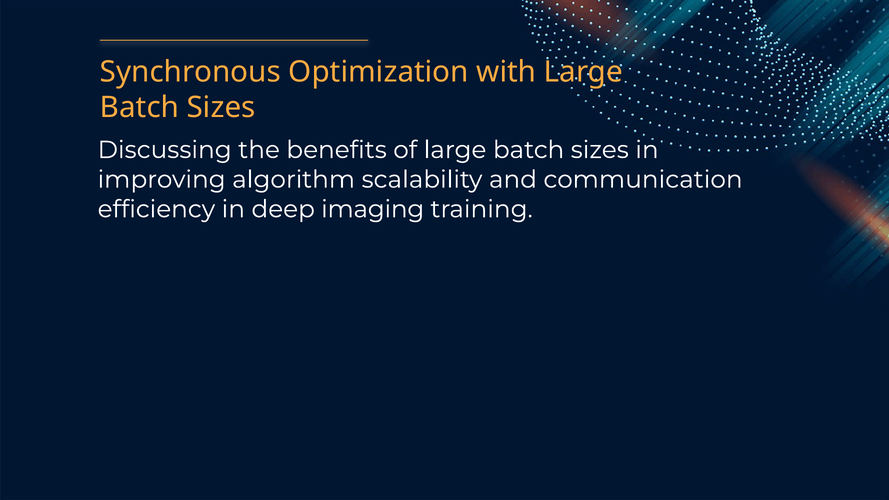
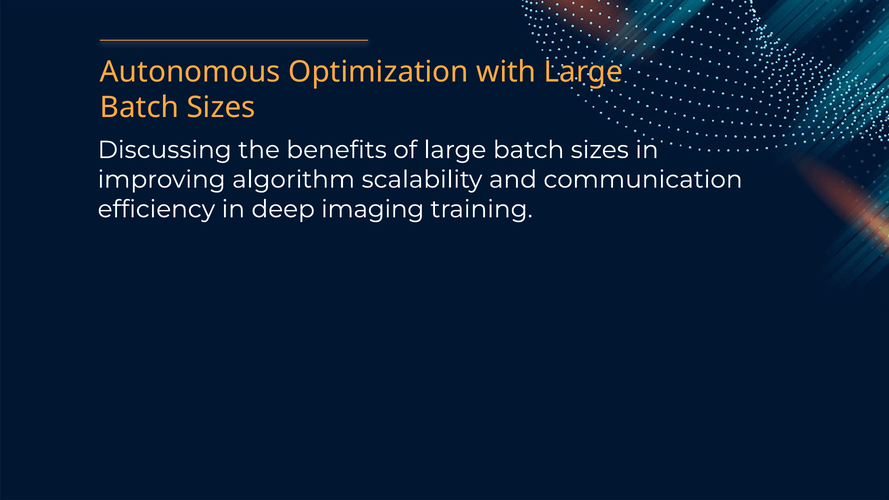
Synchronous: Synchronous -> Autonomous (190, 72)
